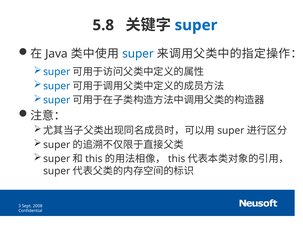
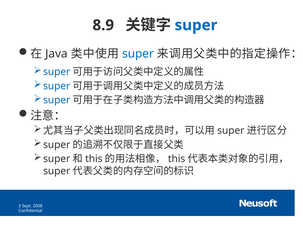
5.8: 5.8 -> 8.9 (103, 25)
